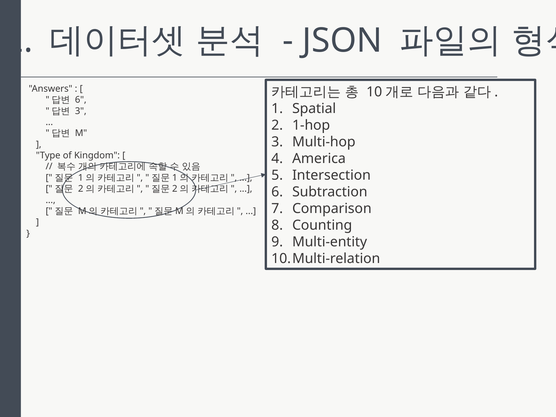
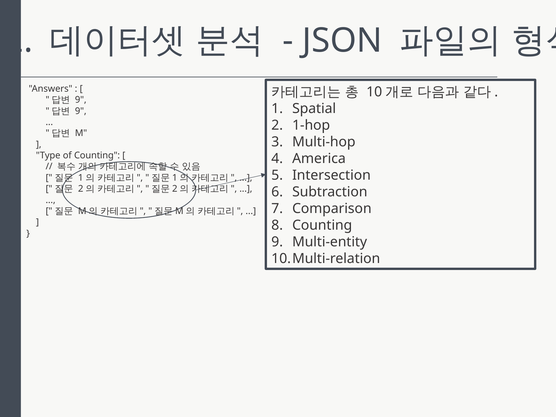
6: 6 -> 9 (81, 100)
3: 3 -> 9 (81, 111)
of Kingdom: Kingdom -> Counting (97, 155)
